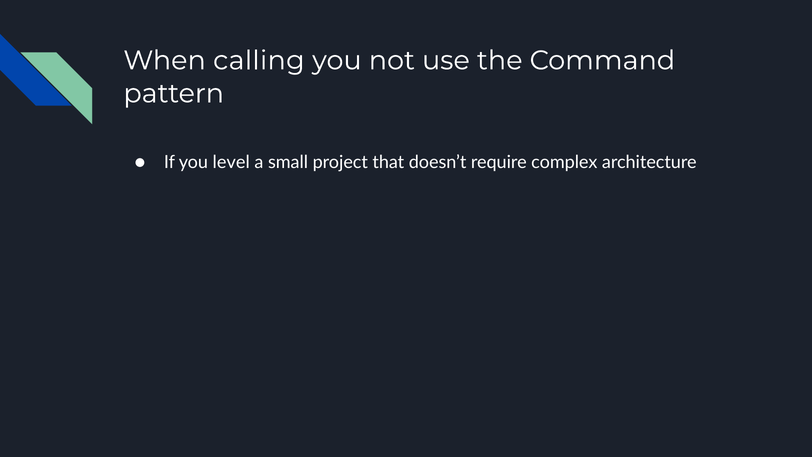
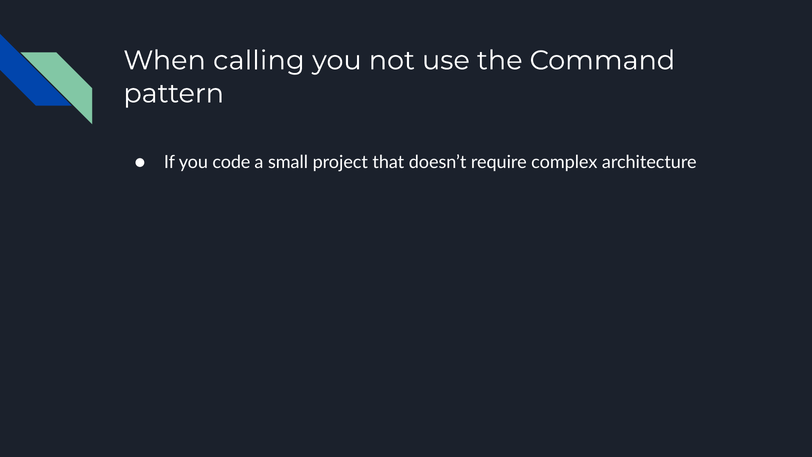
level: level -> code (231, 162)
